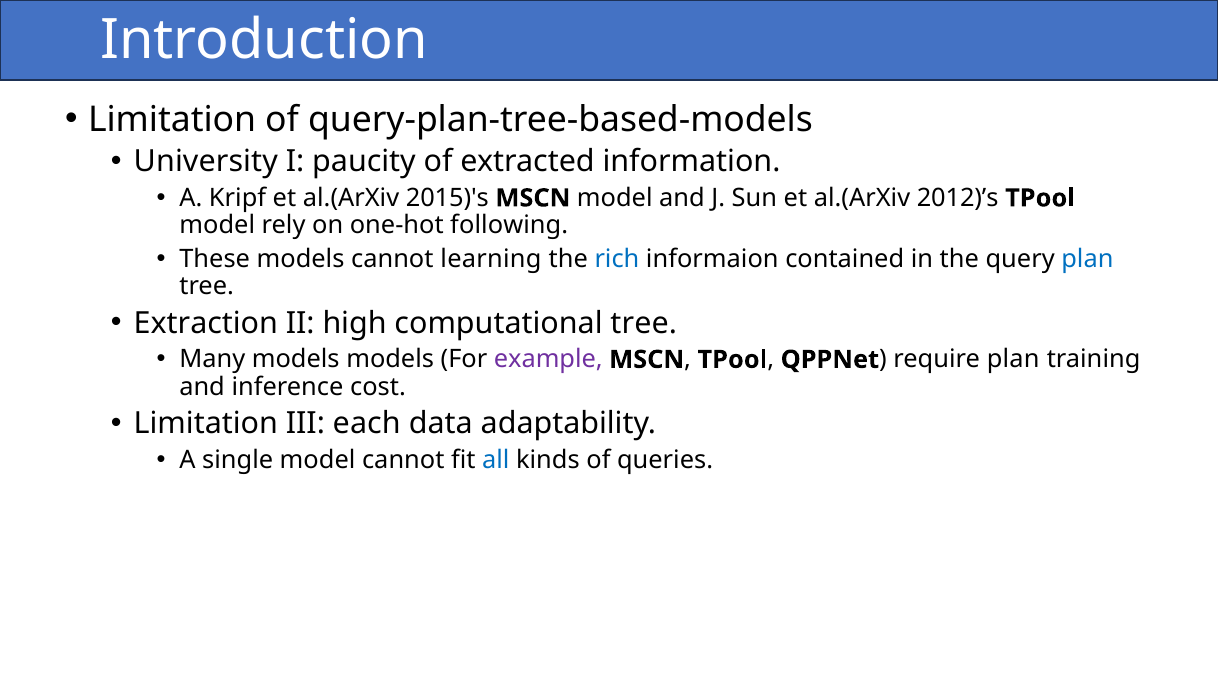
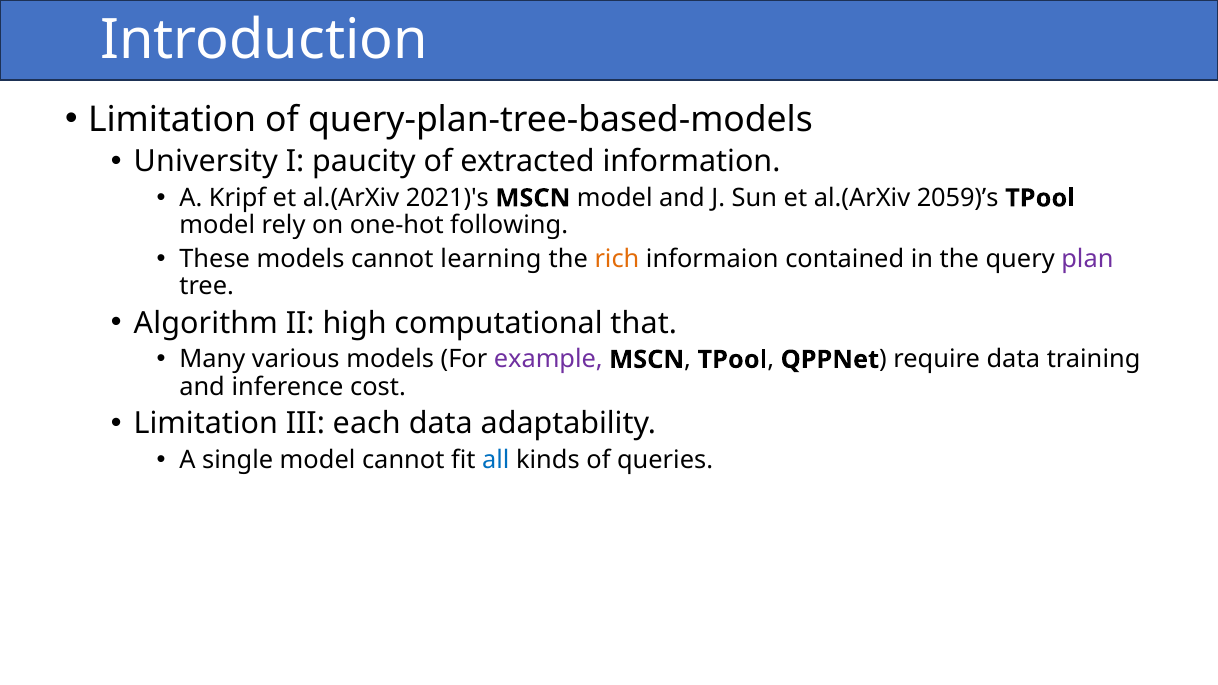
2015)'s: 2015)'s -> 2021)'s (447, 198)
2012)’s: 2012)’s -> 2059)’s (958, 198)
rich colour: blue -> orange (617, 259)
plan colour: blue -> purple (1087, 259)
Extraction: Extraction -> Algorithm (206, 323)
computational tree: tree -> that (644, 323)
Many models: models -> various (296, 360)
require plan: plan -> data (1013, 360)
